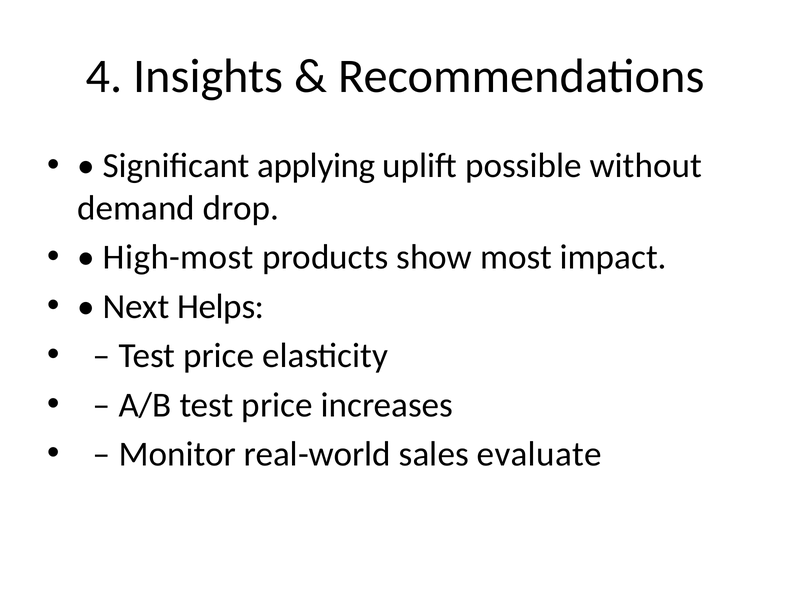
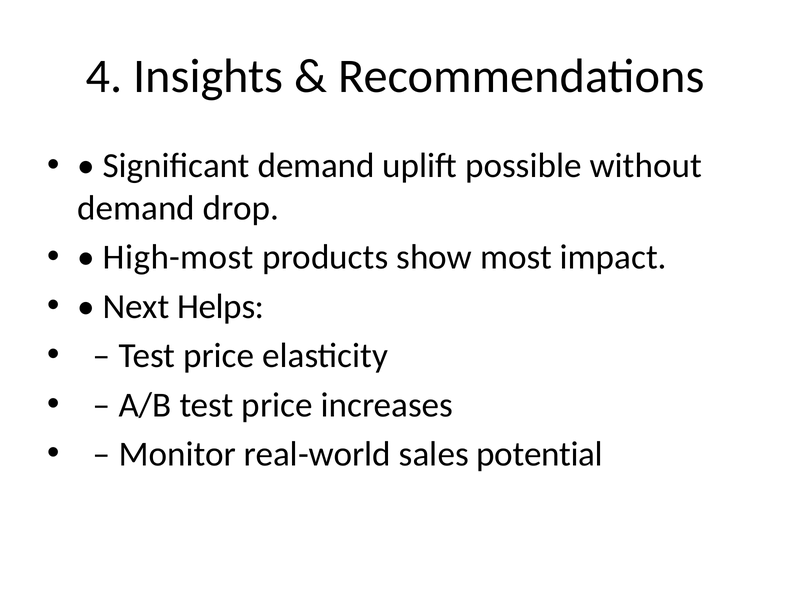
Significant applying: applying -> demand (316, 166)
evaluate: evaluate -> potential (540, 454)
